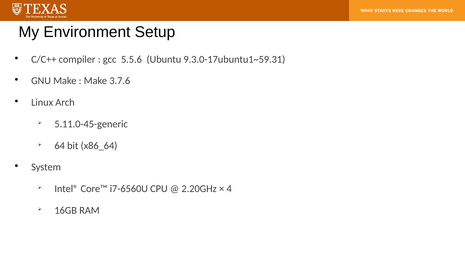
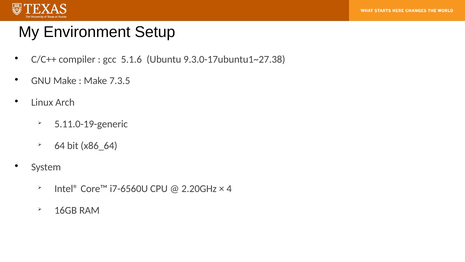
5.5.6: 5.5.6 -> 5.1.6 (131, 59)
9.3.0-17ubuntu1~59.31: 9.3.0-17ubuntu1~59.31 -> 9.3.0-17ubuntu1~27.38 (234, 59)
3.7.6: 3.7.6 -> 7.3.5 (120, 81)
5.11.0-45-generic: 5.11.0-45-generic -> 5.11.0-19-generic (91, 124)
